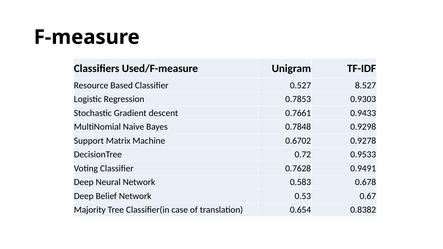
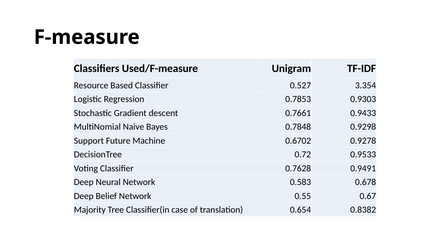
8.527: 8.527 -> 3.354 (366, 86)
Matrix: Matrix -> Future (118, 141)
0.53: 0.53 -> 0.55 (303, 196)
